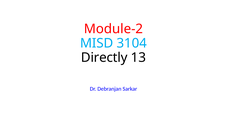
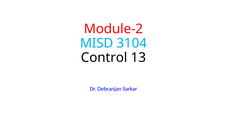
Directly: Directly -> Control (104, 57)
